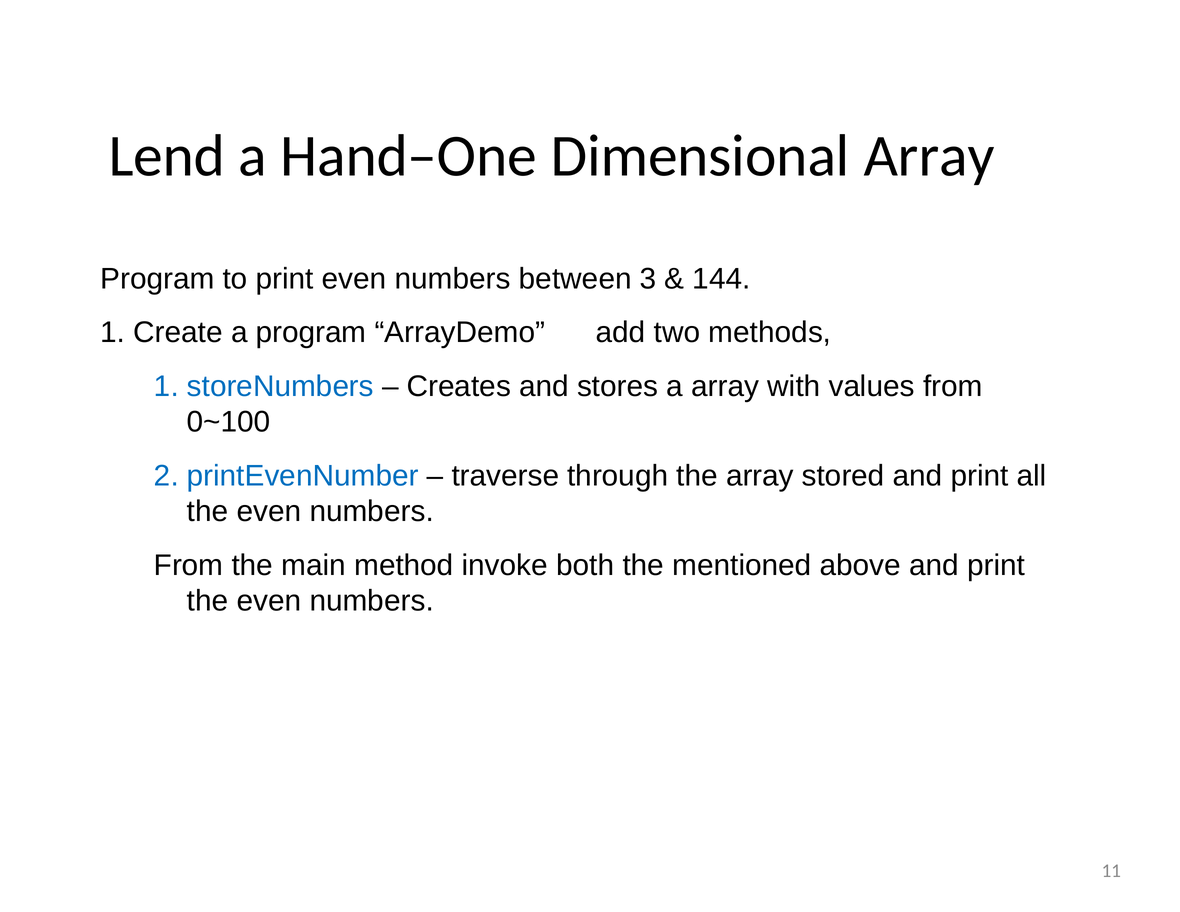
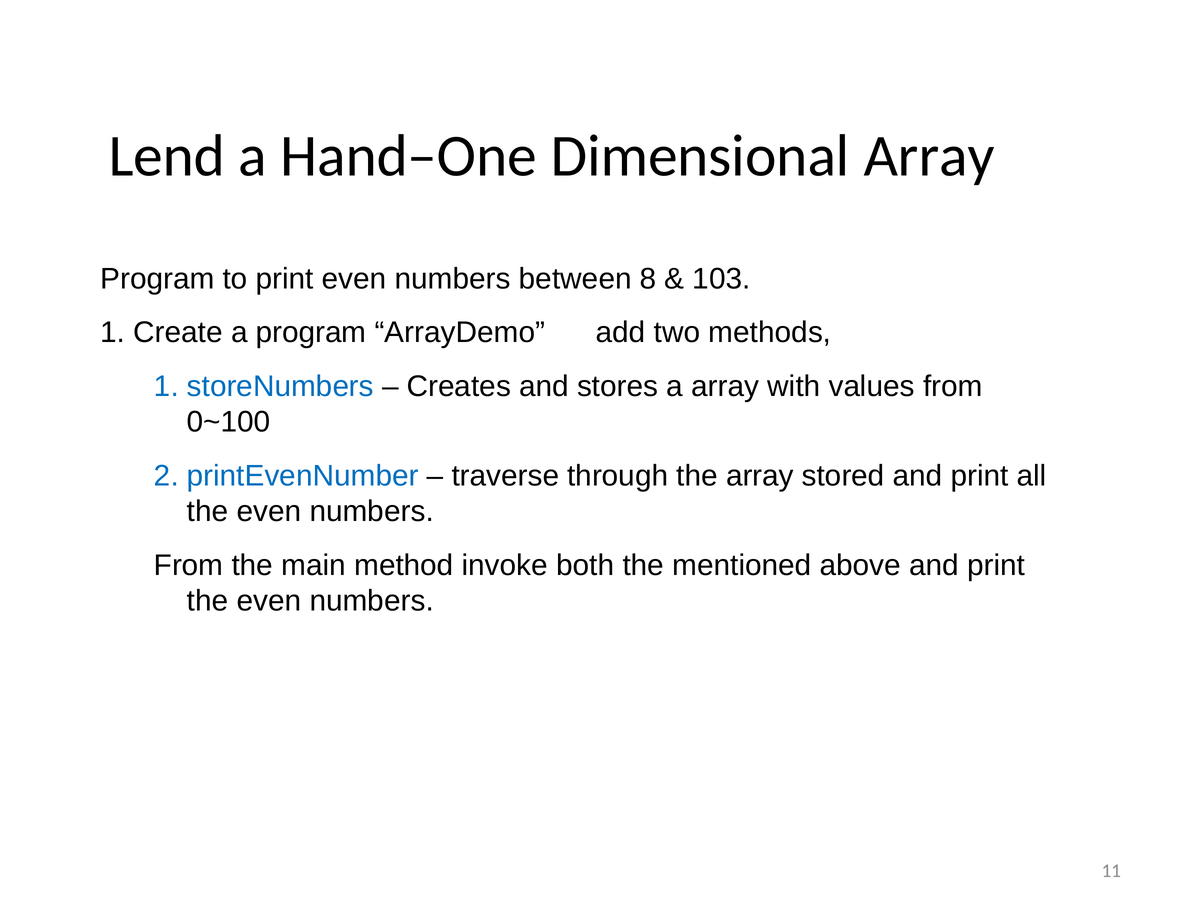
3: 3 -> 8 (648, 279)
144: 144 -> 103 (721, 279)
